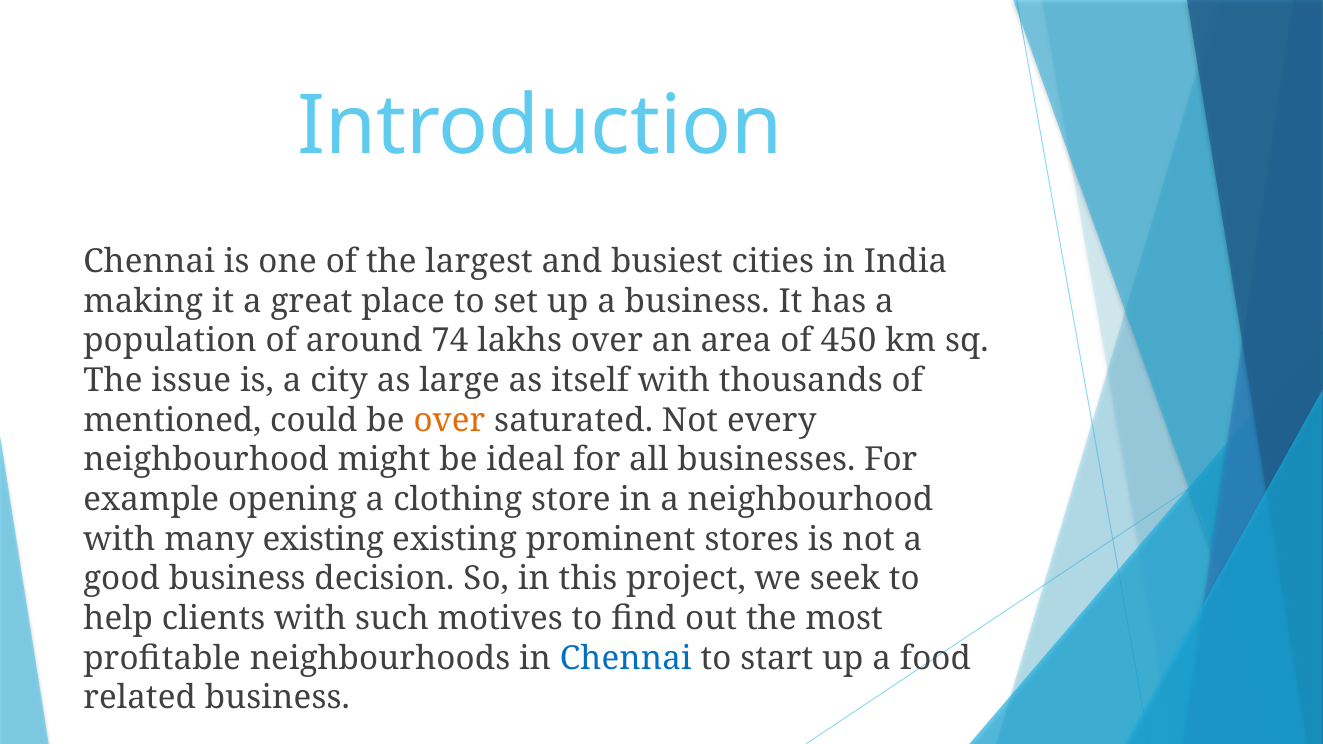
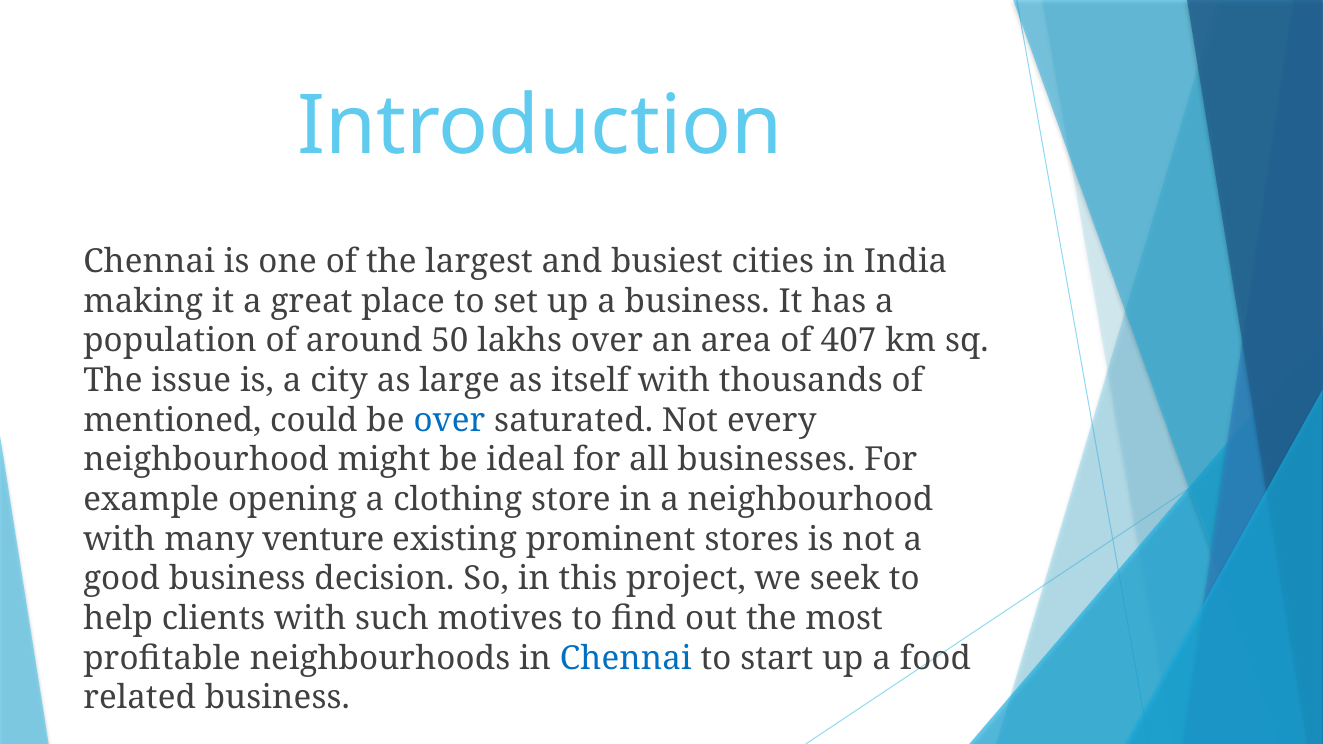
74: 74 -> 50 (450, 341)
450: 450 -> 407 (849, 341)
over colour: orange -> blue (449, 420)
many existing: existing -> venture (323, 539)
